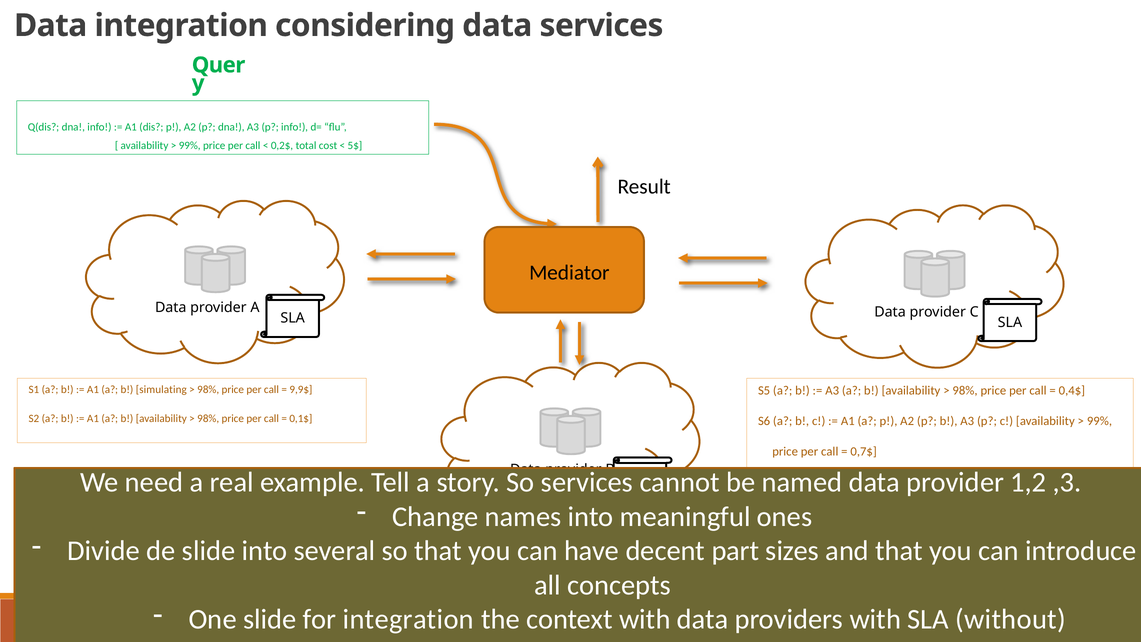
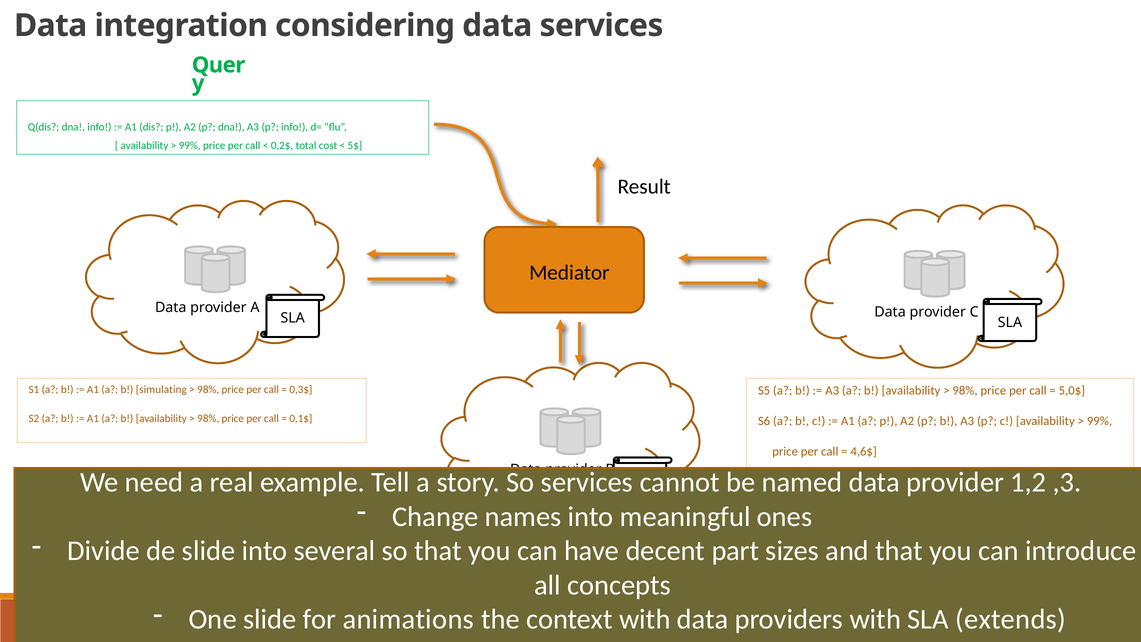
9,9$: 9,9$ -> 0,3$ (301, 390)
0,4$: 0,4$ -> 5,0$ (1072, 391)
0,7$: 0,7$ -> 4,6$ (864, 452)
for integration: integration -> animations (408, 619)
without: without -> extends (1011, 619)
